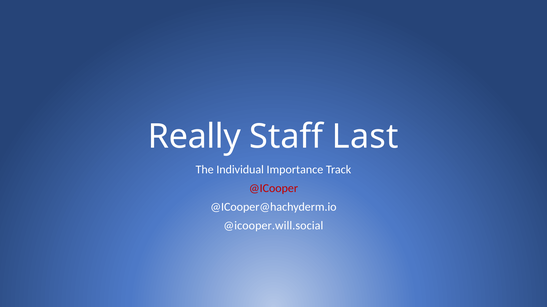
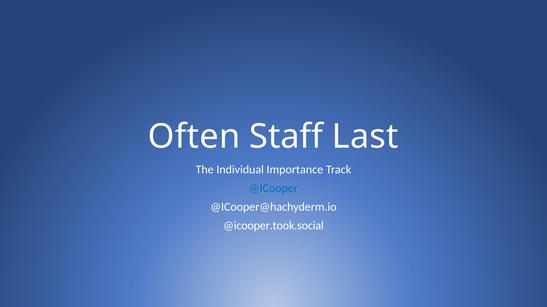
Really: Really -> Often (194, 137)
@ICooper colour: red -> blue (273, 189)
@icooper.will.social: @icooper.will.social -> @icooper.took.social (274, 226)
